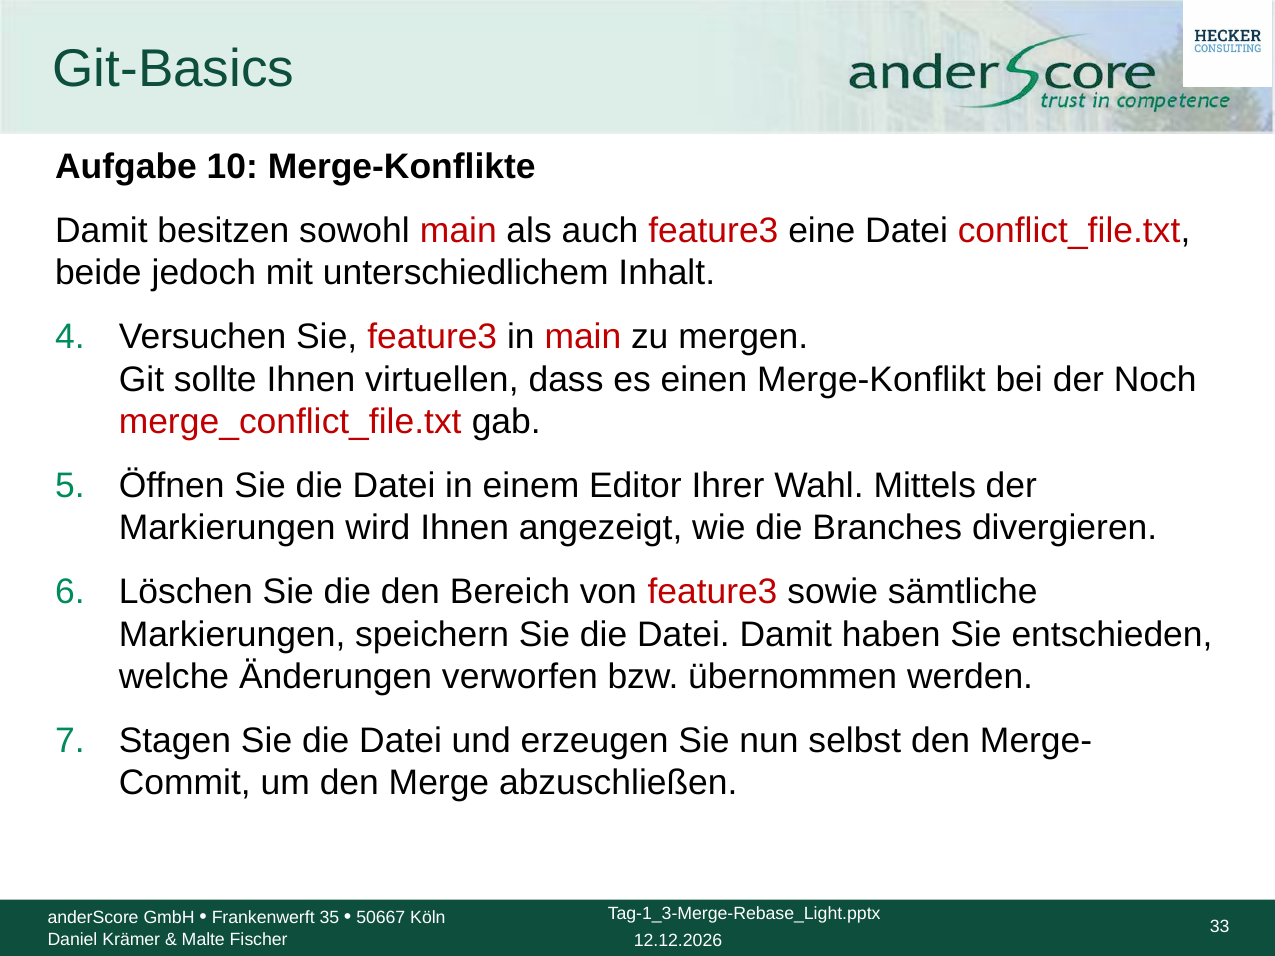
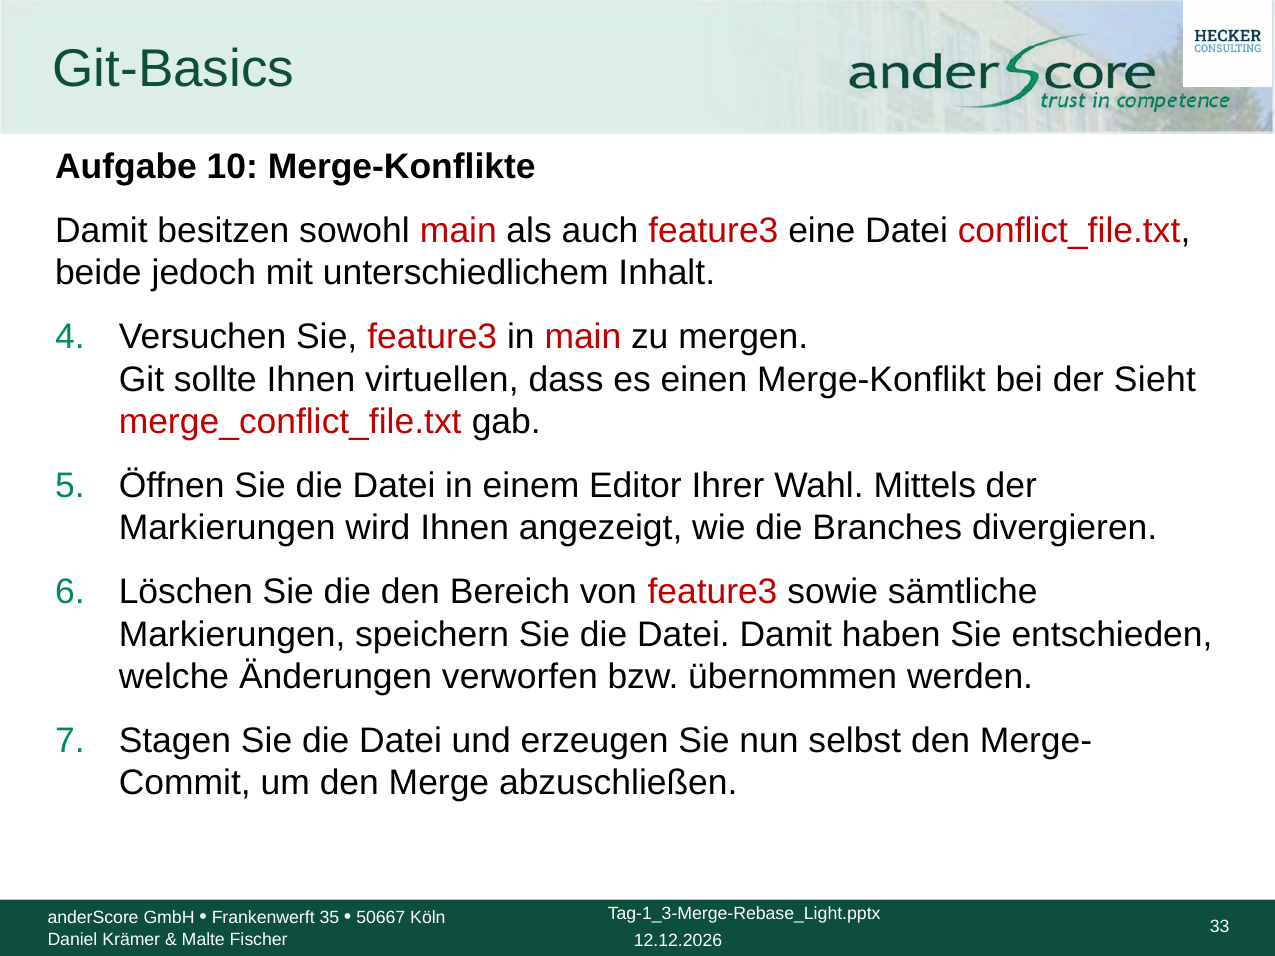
Noch: Noch -> Sieht (1155, 379)
